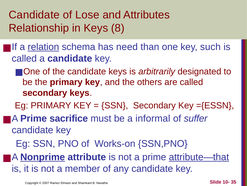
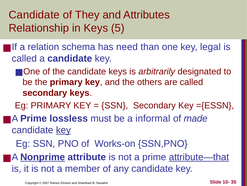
Lose: Lose -> They (87, 15)
8: 8 -> 5 (118, 28)
relation underline: present -> none (43, 47)
such: such -> legal (210, 47)
sacrifice: sacrifice -> lossless (69, 118)
suffer: suffer -> made (196, 118)
key underline: none -> present (63, 130)
